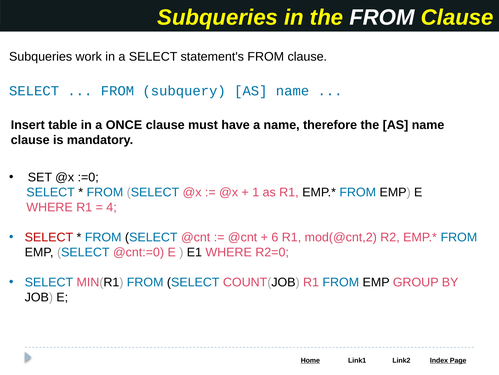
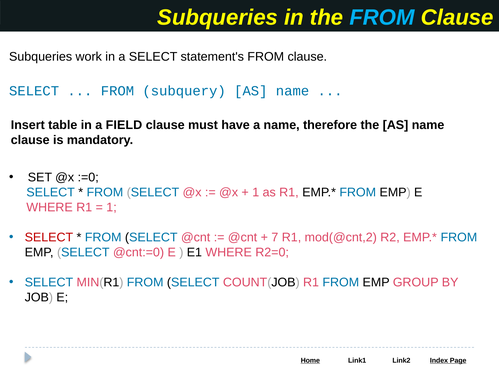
FROM colour: white -> light blue (382, 17)
ONCE: ONCE -> FIELD (124, 125)
4: 4 -> 1 (112, 207)
6: 6 -> 7 (275, 237)
